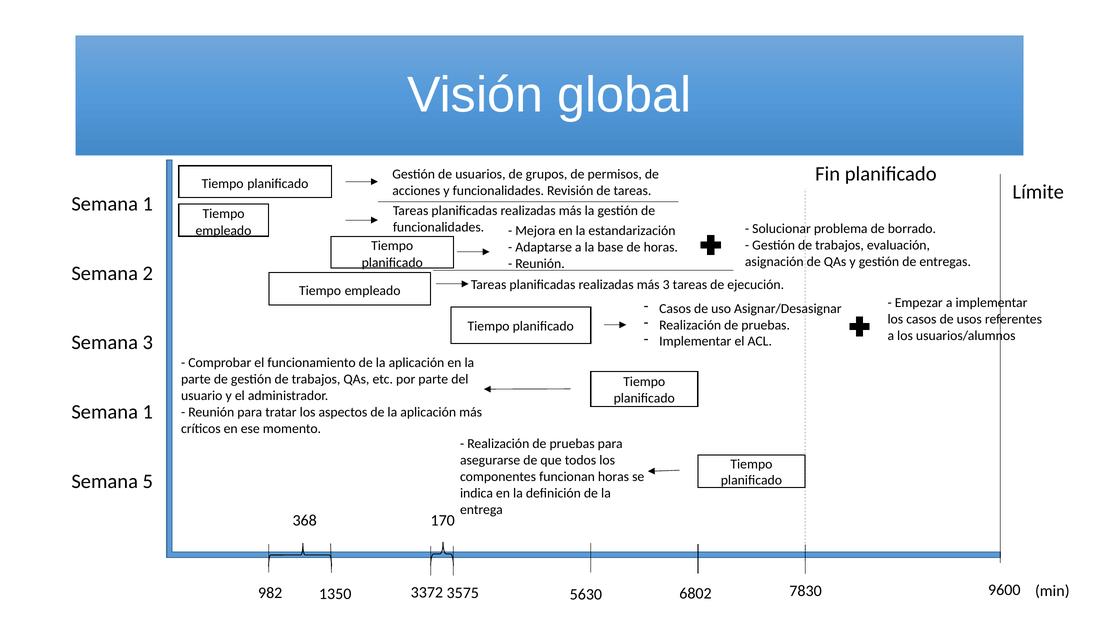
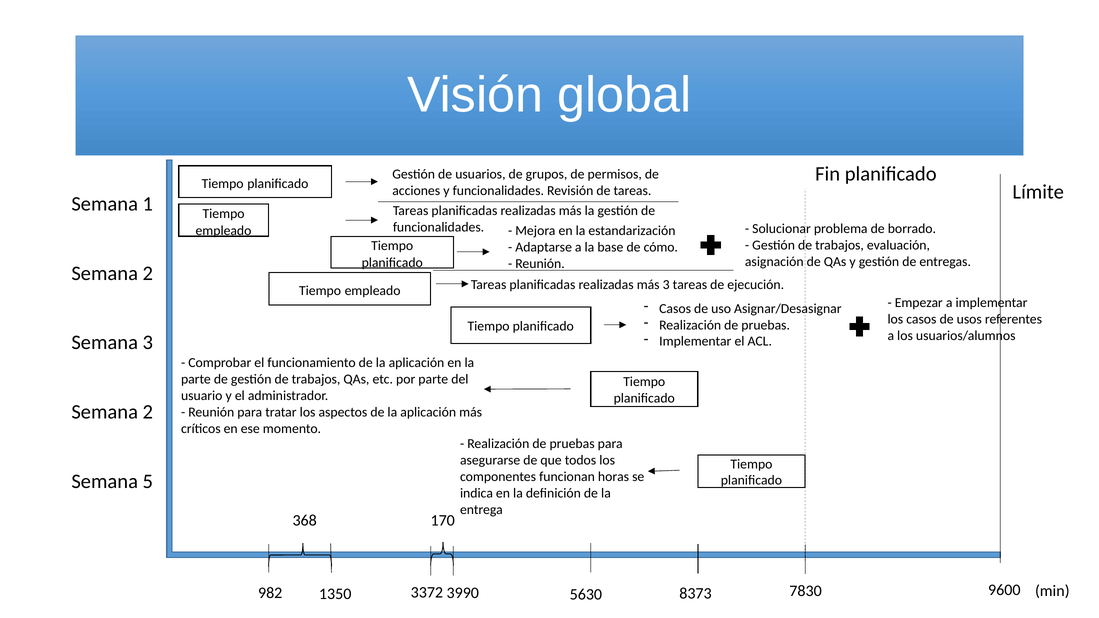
de horas: horas -> cómo (661, 247)
1: 1 -> 2 (148, 412)
3575: 3575 -> 3990 (463, 593)
6802: 6802 -> 8373 (695, 594)
